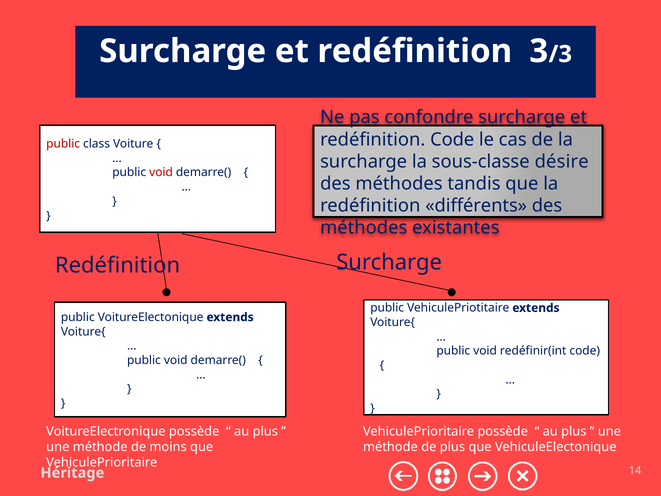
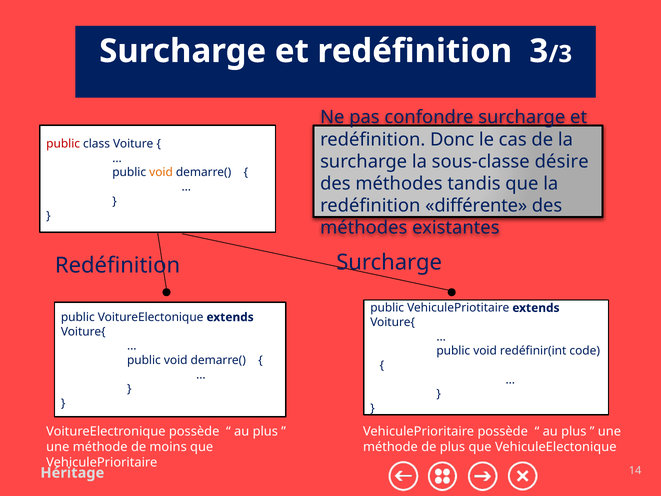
redéfinition Code: Code -> Donc (452, 139)
void colour: red -> orange (161, 172)
différents: différents -> différente (476, 206)
